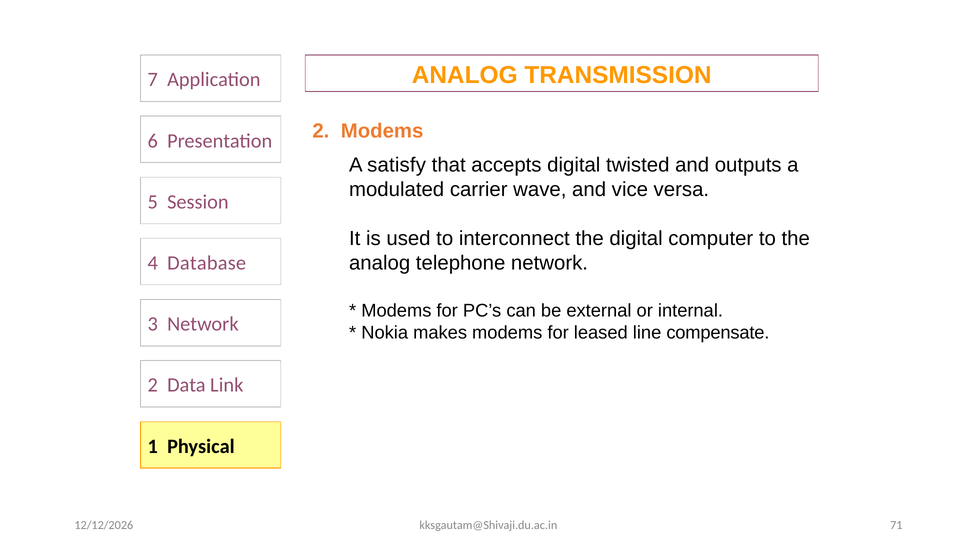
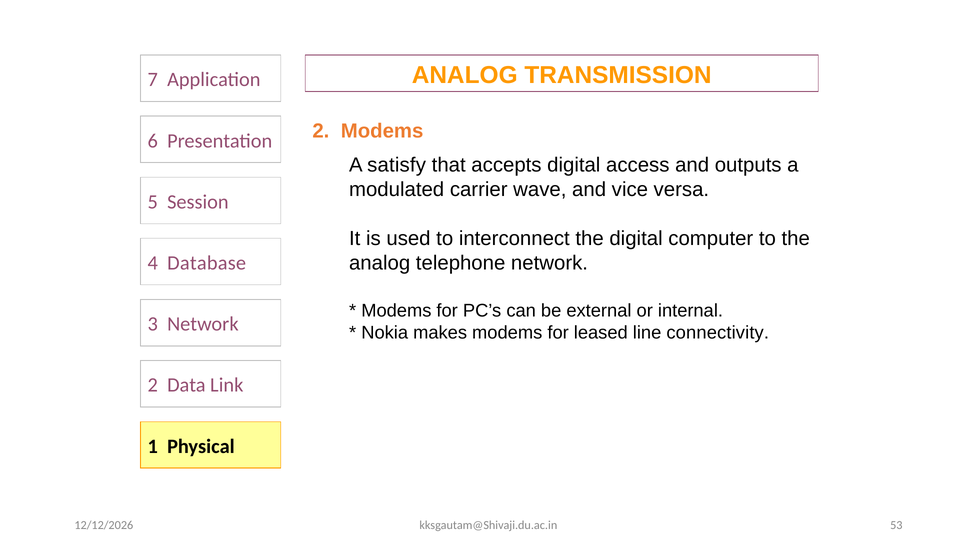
twisted: twisted -> access (638, 165)
compensate: compensate -> connectivity (718, 332)
71: 71 -> 53 (896, 525)
